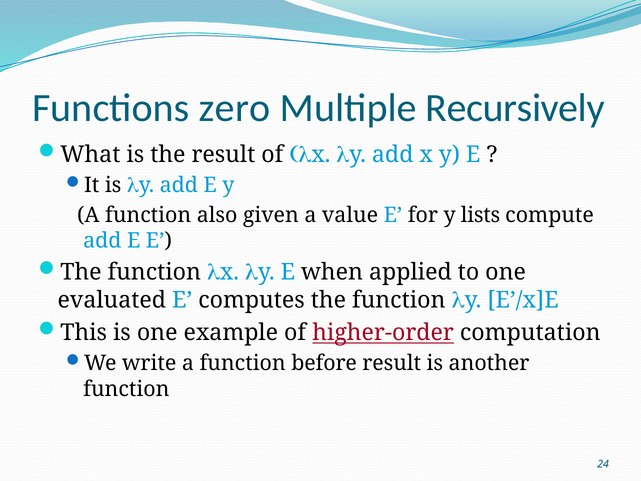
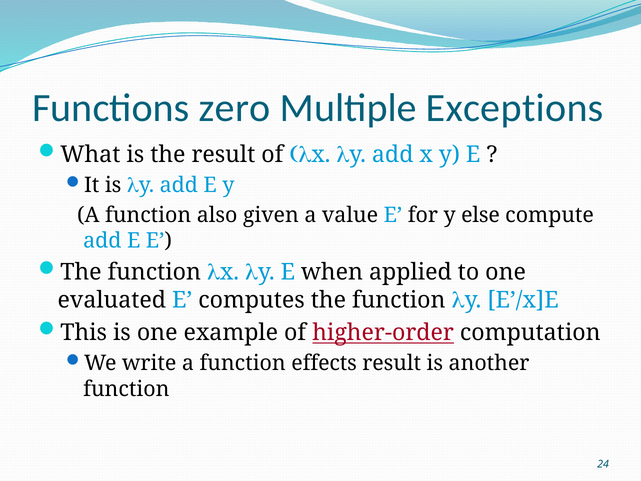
Recursively: Recursively -> Exceptions (515, 108)
lists: lists -> else (481, 215)
before: before -> effects (324, 363)
